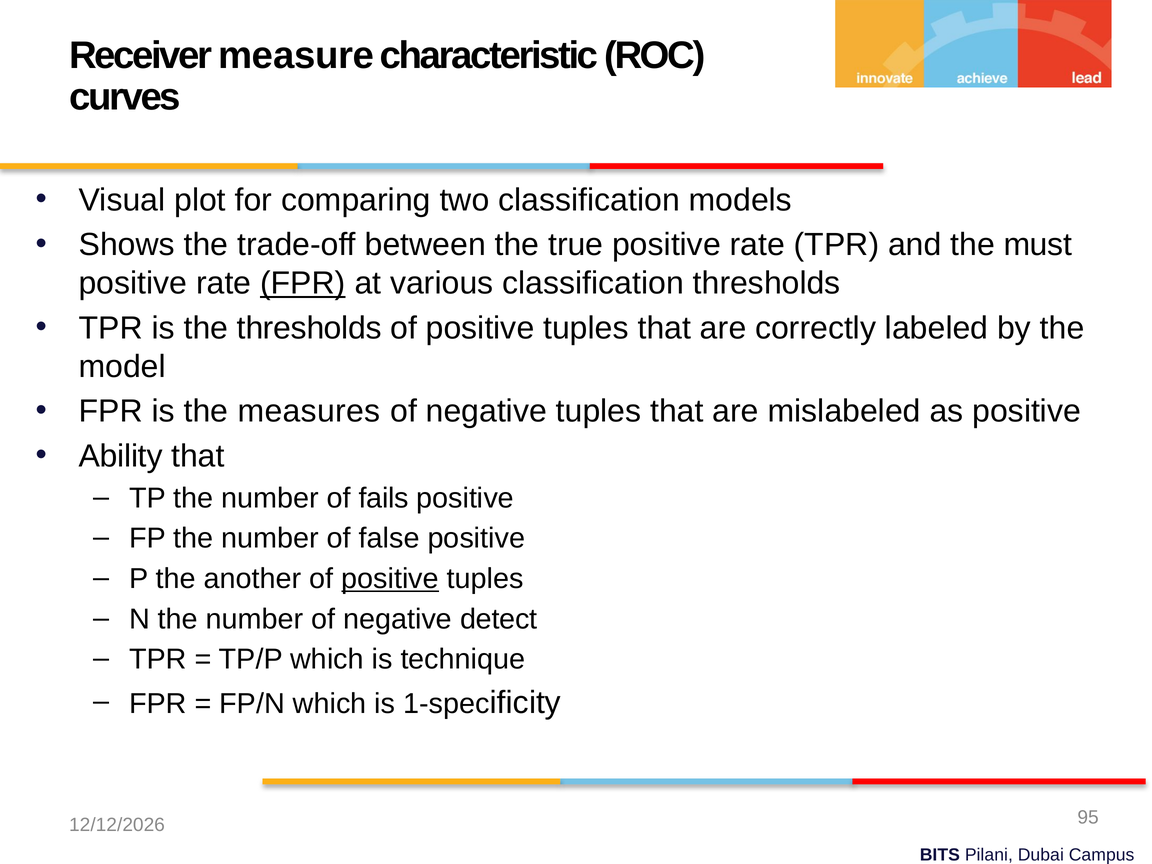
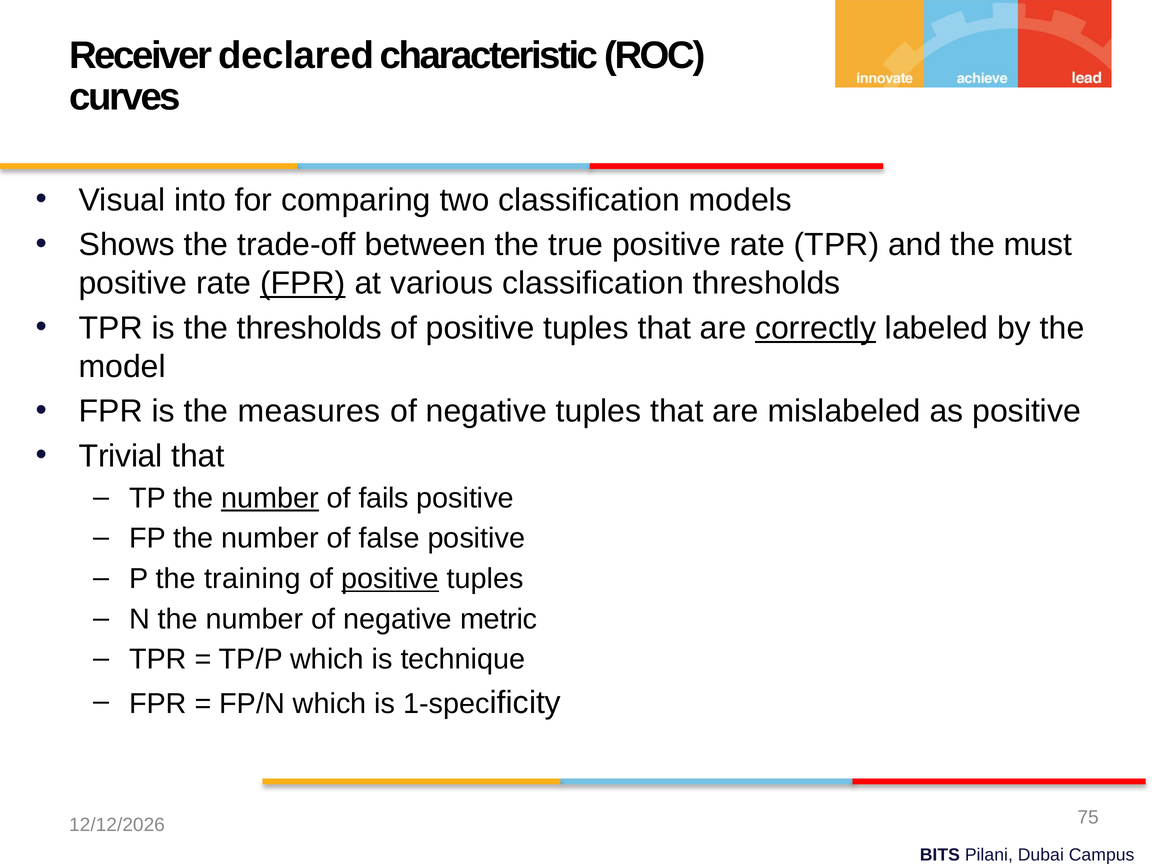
measure: measure -> declared (296, 56)
plot: plot -> into (200, 200)
correctly underline: none -> present (816, 328)
Ability: Ability -> Trivial (121, 456)
number underline: none -> present (270, 498)
another: another -> training (252, 579)
detect: detect -> metric (499, 619)
95: 95 -> 75 (1088, 817)
